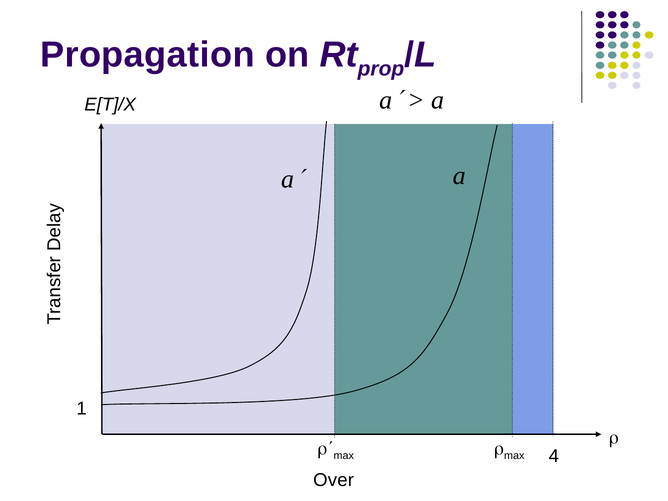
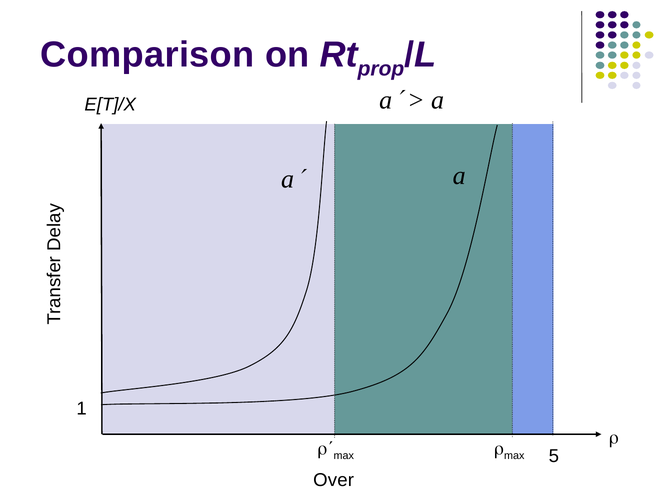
Propagation: Propagation -> Comparison (147, 55)
4: 4 -> 5 (554, 456)
